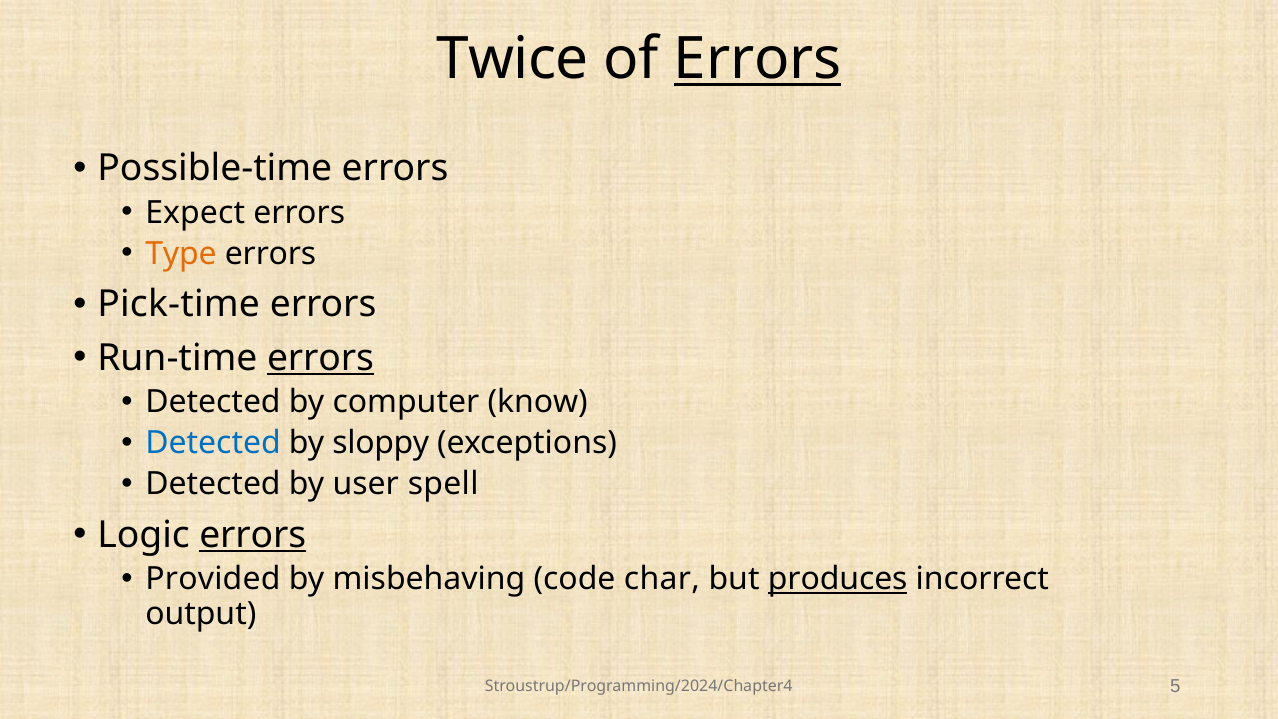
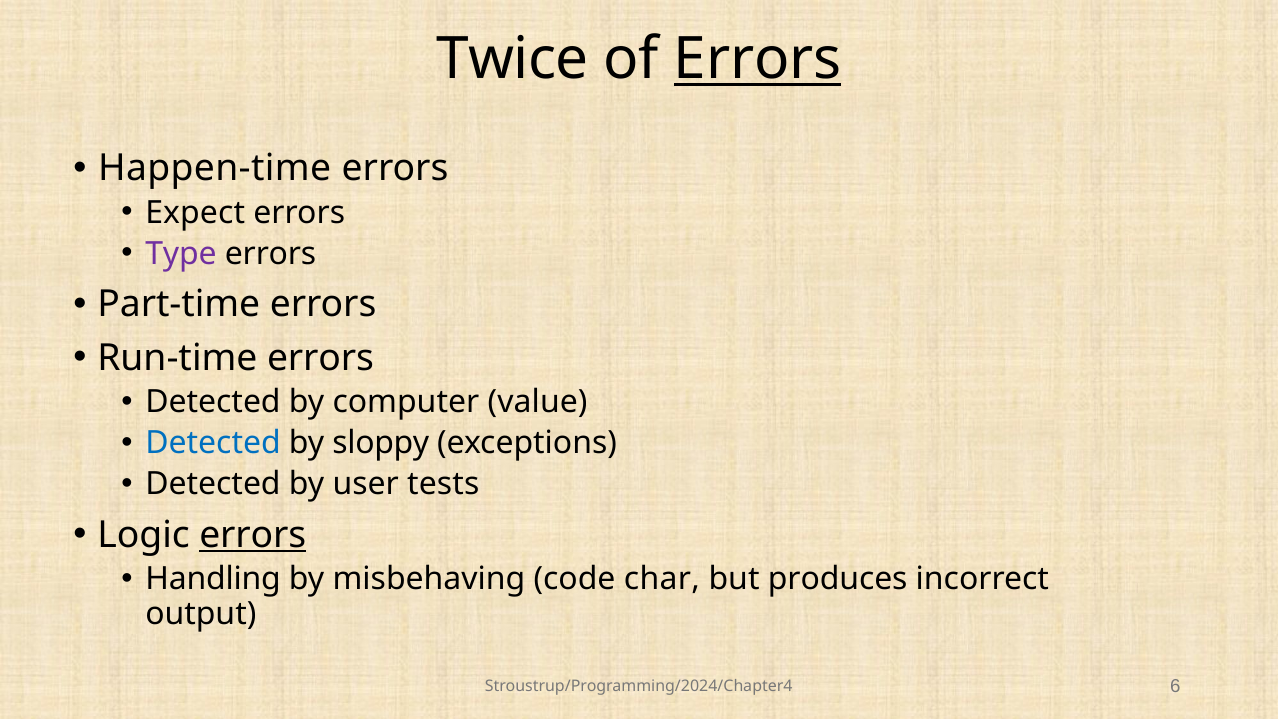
Possible-time: Possible-time -> Happen-time (215, 168)
Type colour: orange -> purple (181, 254)
Pick-time: Pick-time -> Part-time (179, 304)
errors underline: present -> none (320, 358)
know: know -> value (538, 402)
spell: spell -> tests (443, 484)
Provided: Provided -> Handling (213, 579)
produces underline: present -> none (838, 579)
5: 5 -> 6 (1175, 687)
